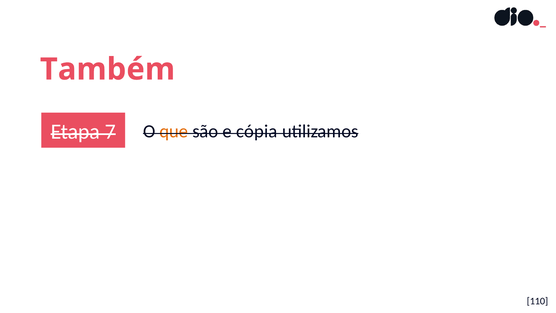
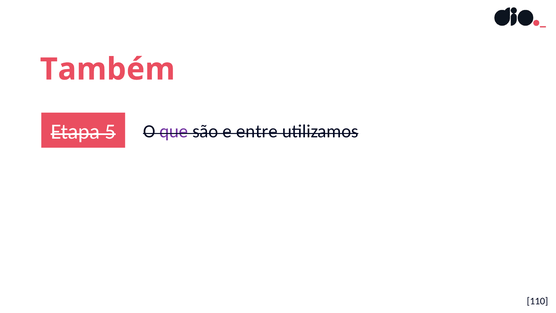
7: 7 -> 5 (110, 132)
que colour: orange -> purple (174, 131)
cópia: cópia -> entre (257, 131)
